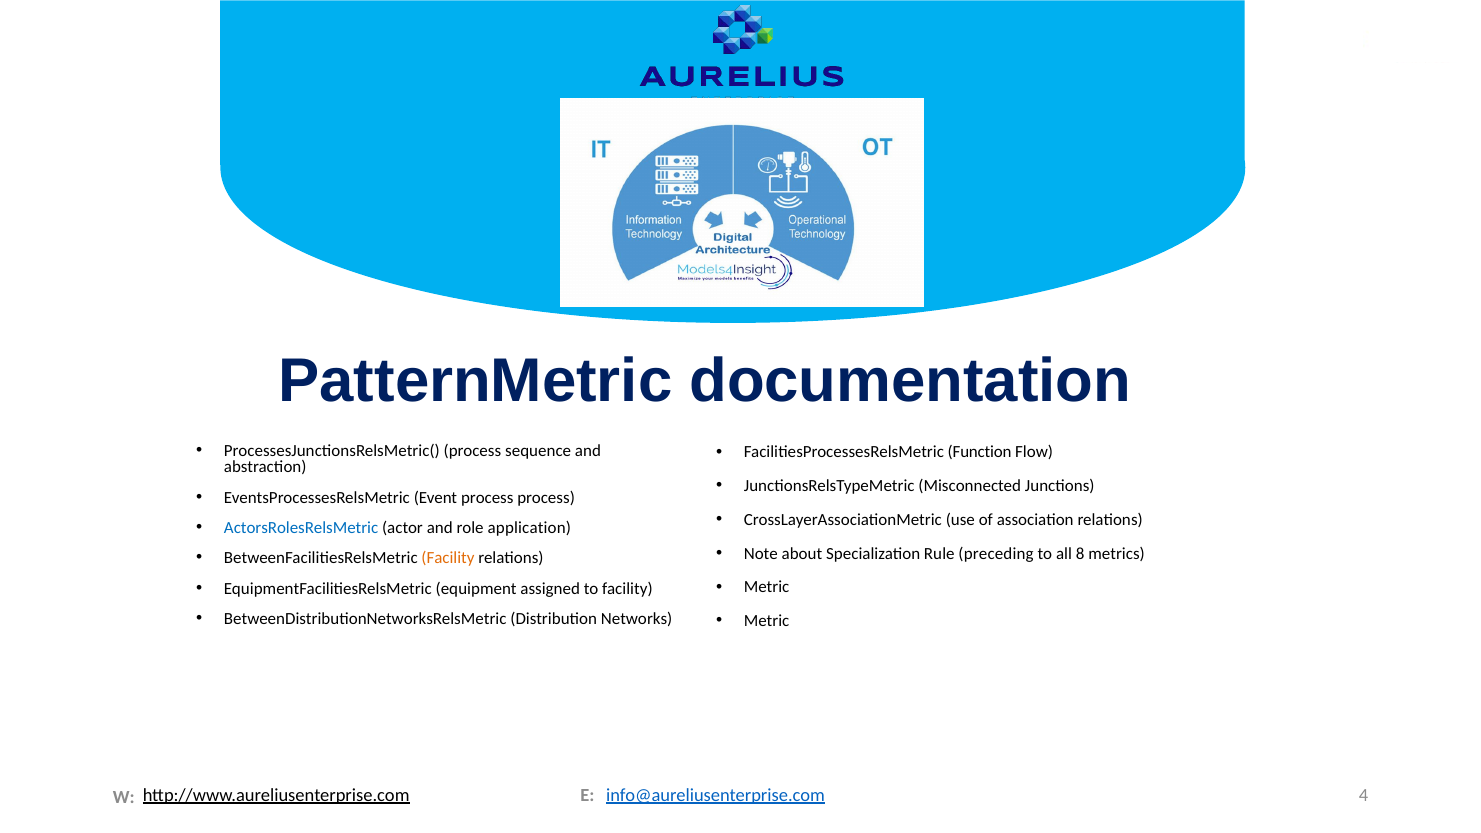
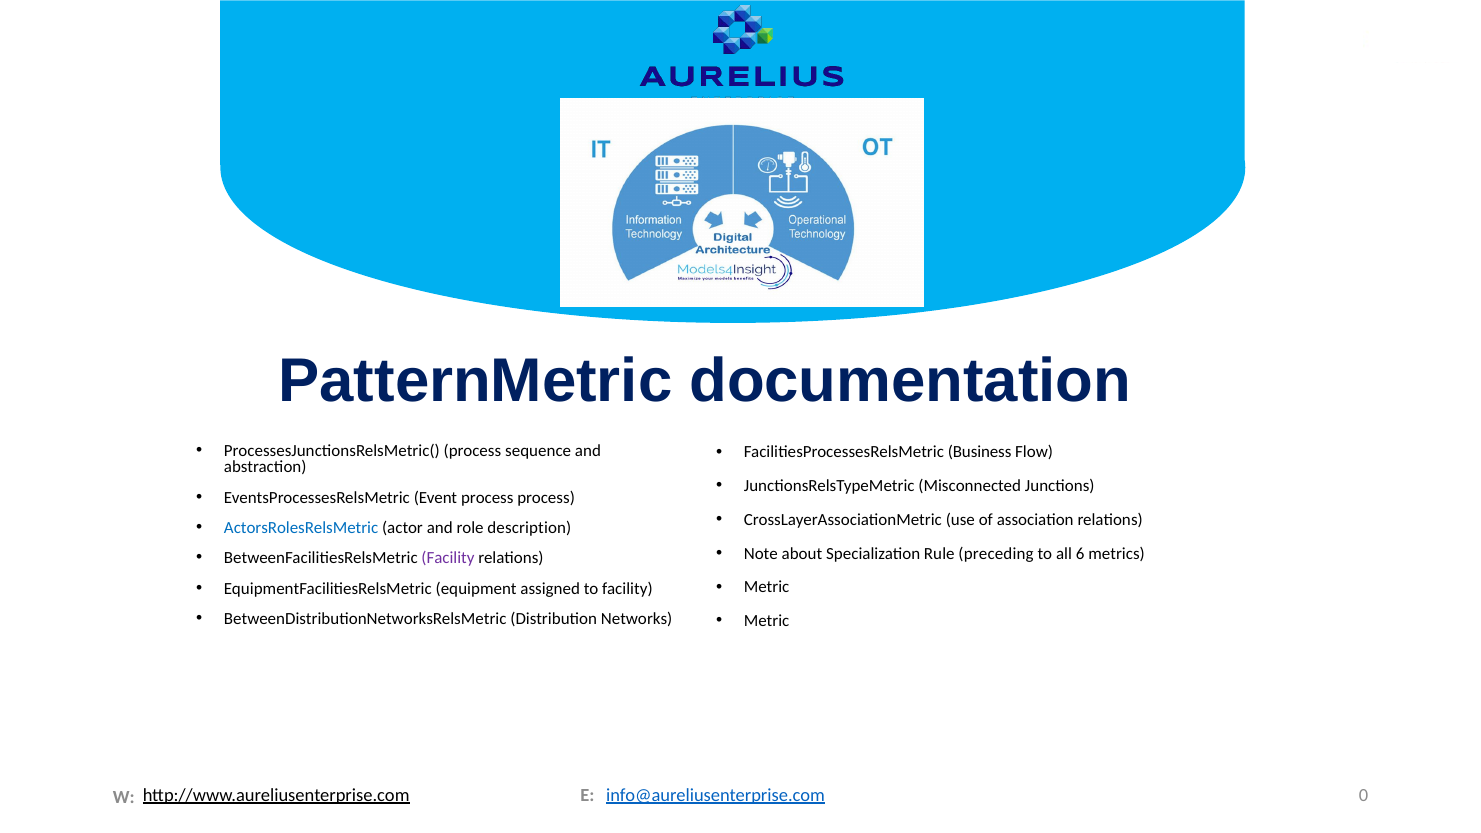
Function: Function -> Business (980, 452)
application: application -> description (529, 528)
8: 8 -> 6 (1080, 553)
Facility colour: orange -> purple (448, 558)
4: 4 -> 0 (1363, 795)
